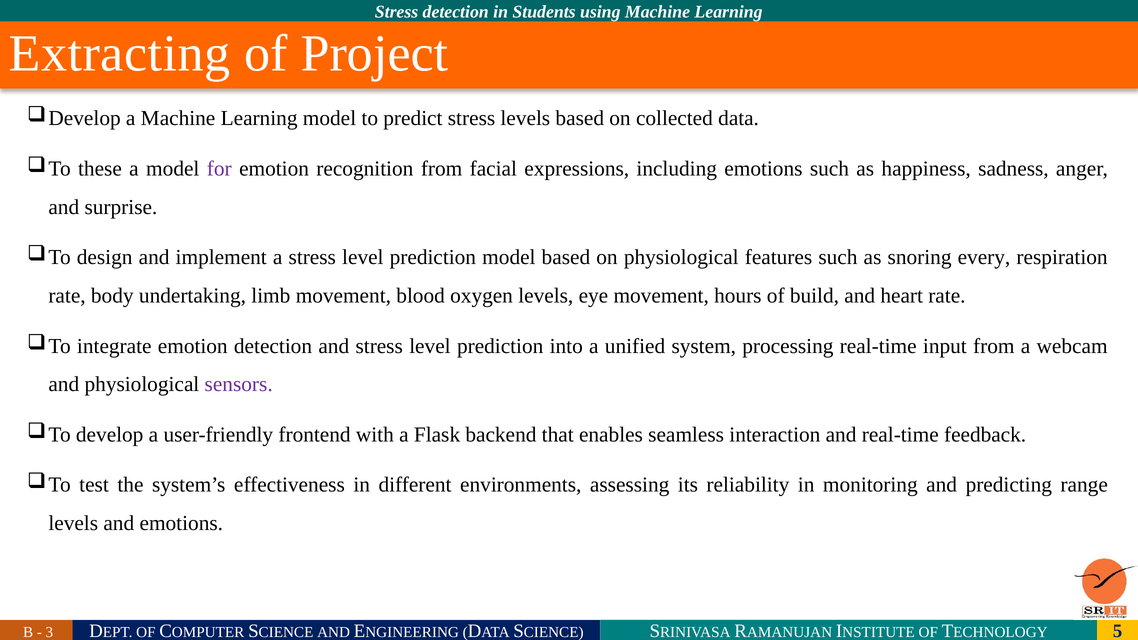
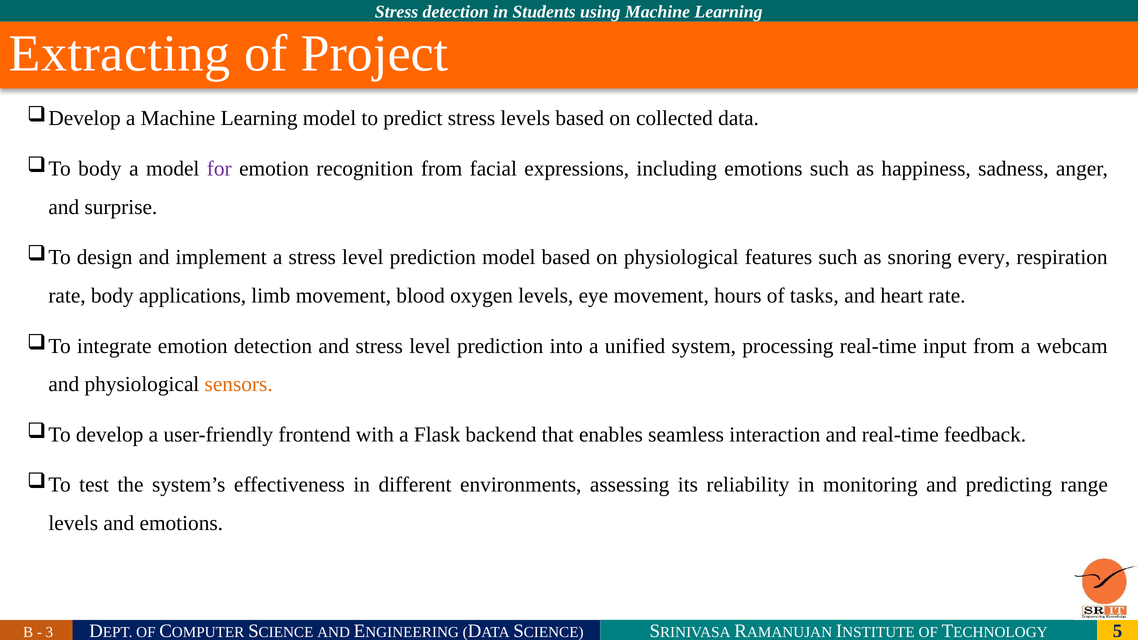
these: these -> body (100, 169)
undertaking: undertaking -> applications (193, 296)
build: build -> tasks (814, 296)
sensors colour: purple -> orange (239, 384)
